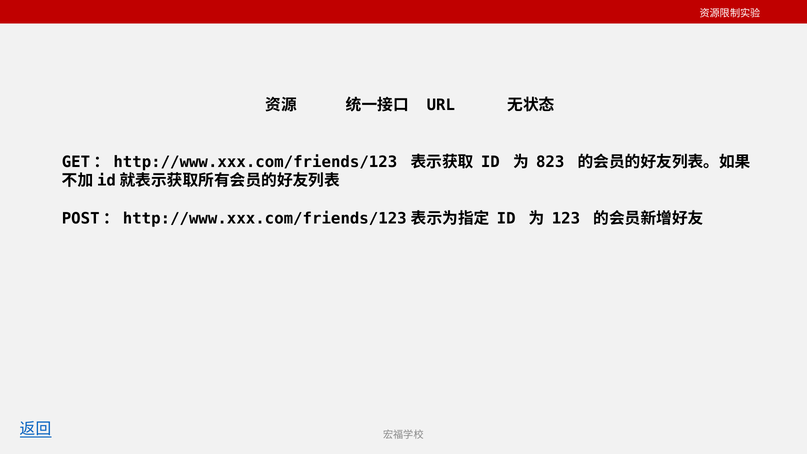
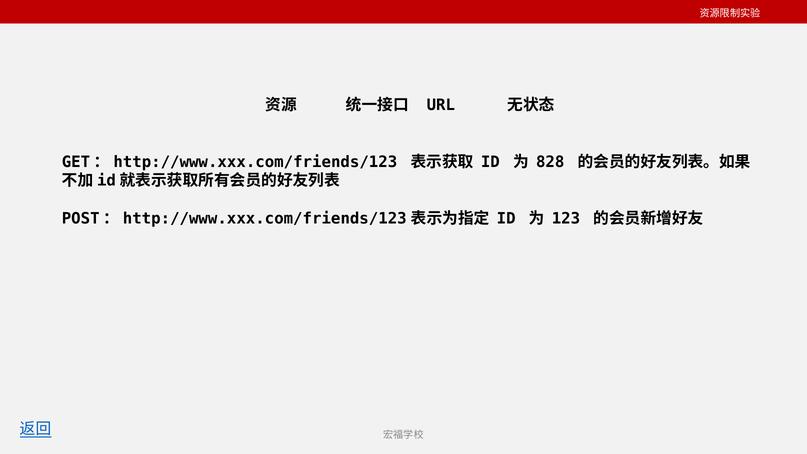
823: 823 -> 828 (550, 162)
